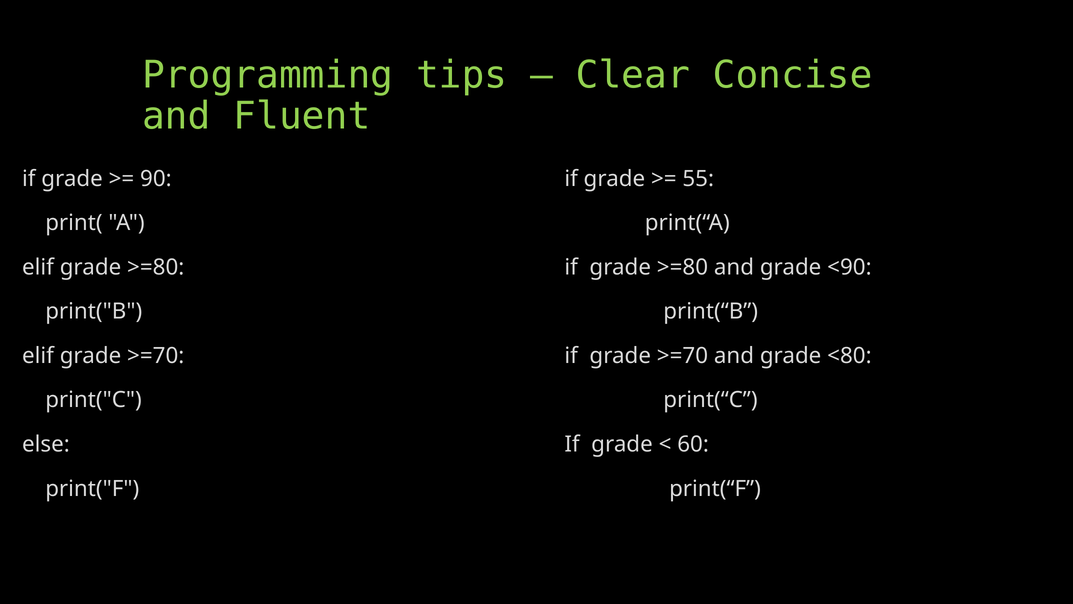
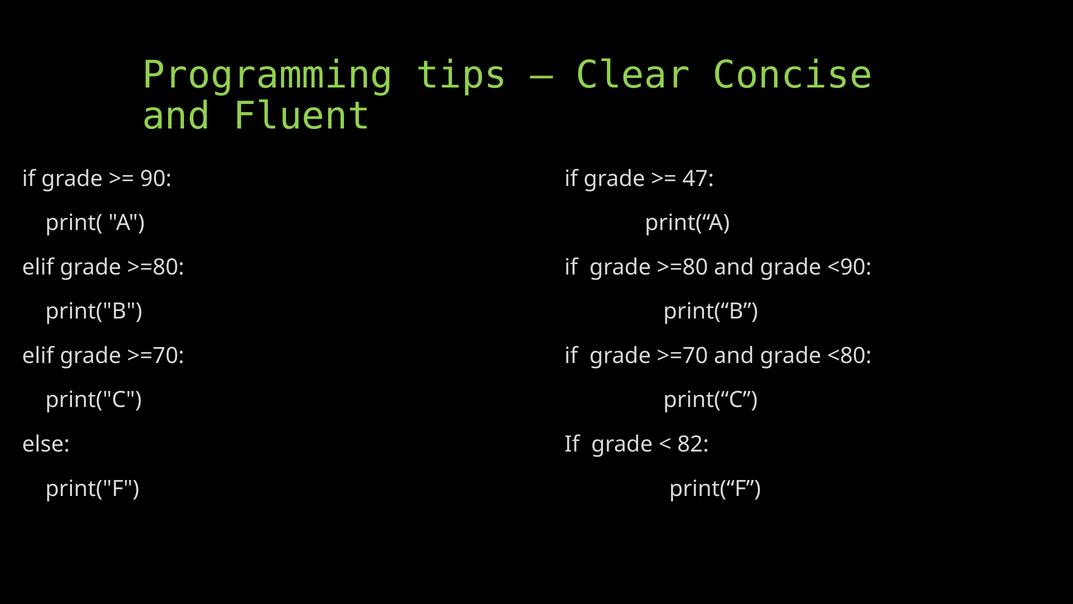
55: 55 -> 47 (698, 179)
60: 60 -> 82 (693, 444)
